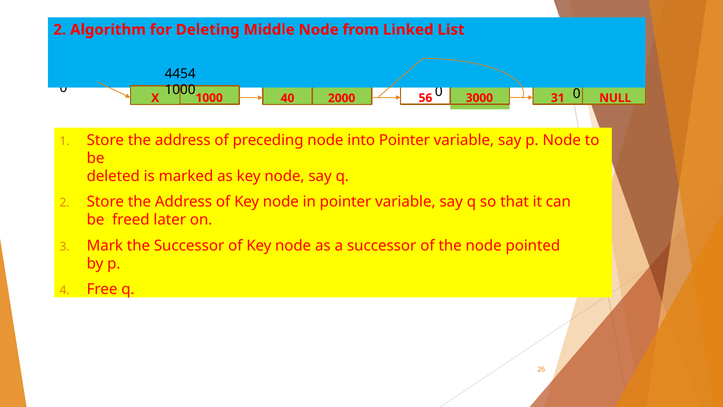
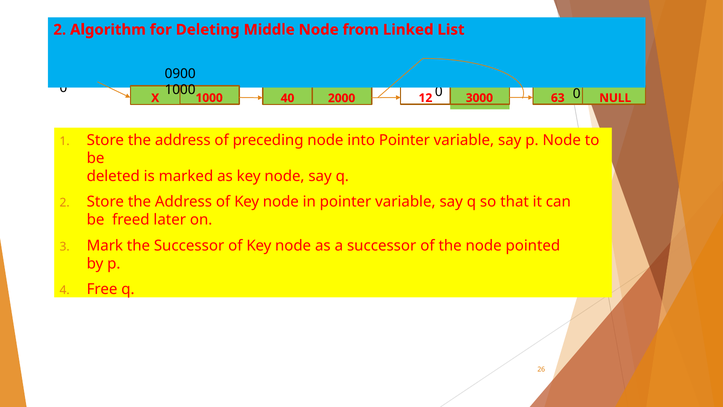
4454: 4454 -> 0900 (180, 74)
56: 56 -> 12 (425, 98)
31: 31 -> 63 (558, 98)
